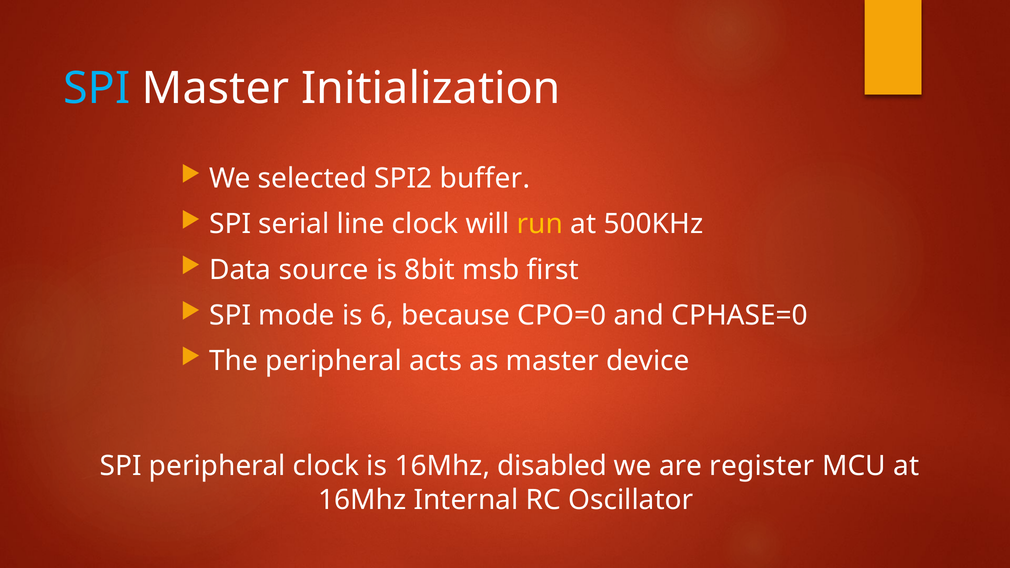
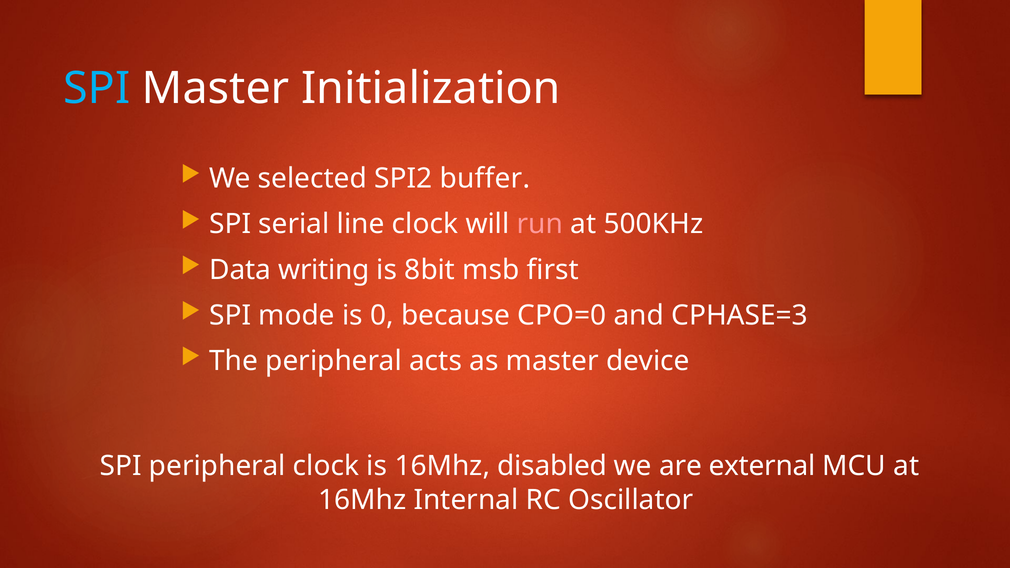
run colour: yellow -> pink (540, 224)
source: source -> writing (324, 270)
6: 6 -> 0 (382, 316)
CPHASE=0: CPHASE=0 -> CPHASE=3 (740, 316)
register: register -> external (762, 466)
